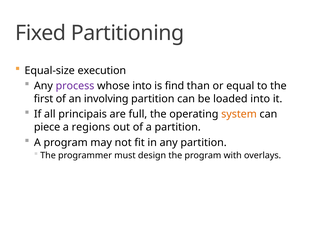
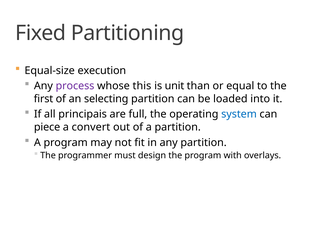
whose into: into -> this (142, 86)
find: find -> unit (174, 86)
involving: involving -> selecting (106, 99)
system colour: orange -> blue (239, 115)
regions: regions -> convert (91, 127)
